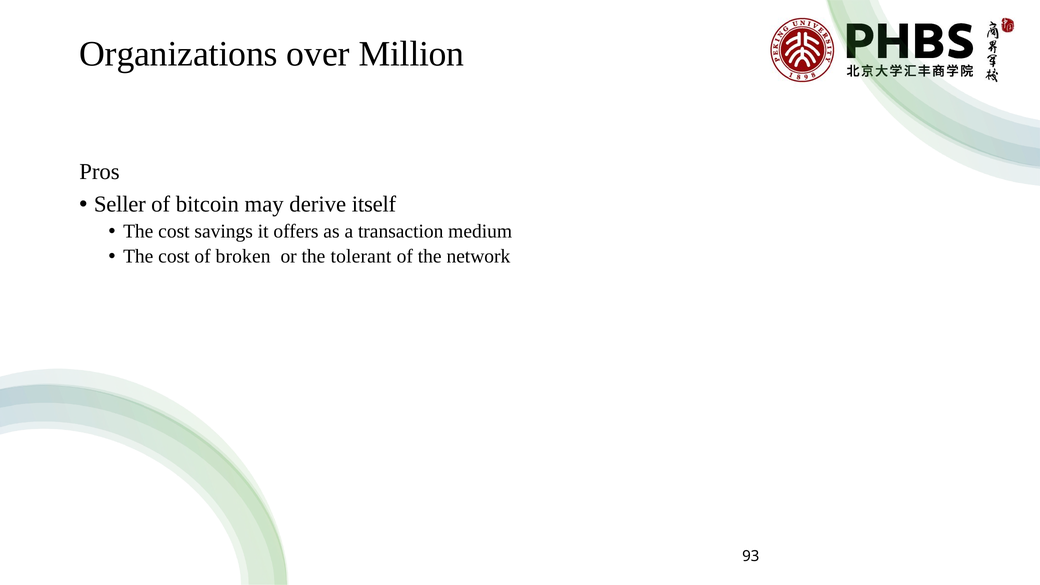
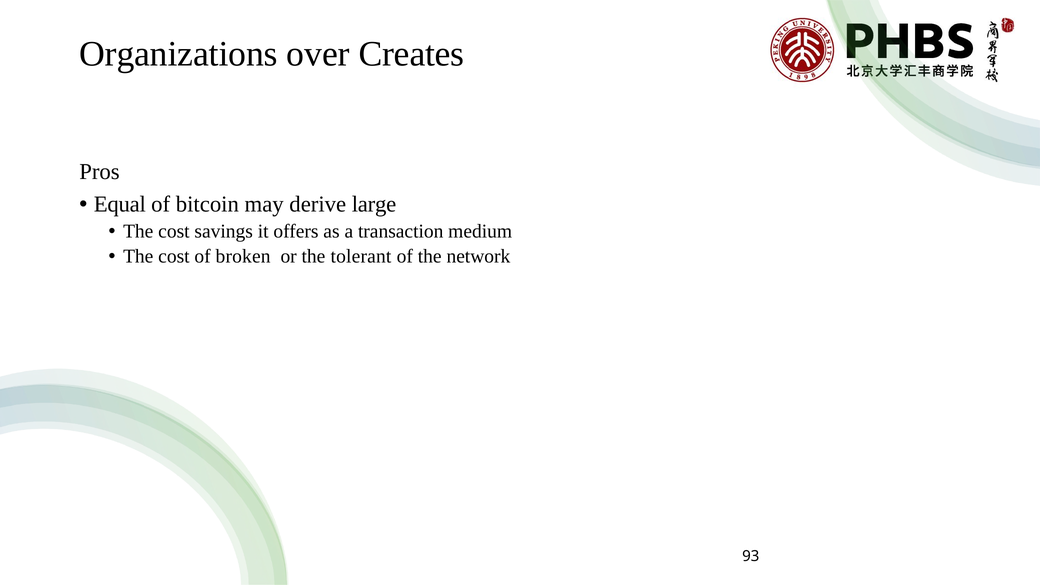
Million: Million -> Creates (411, 54)
Seller: Seller -> Equal (120, 204)
itself: itself -> large (374, 204)
